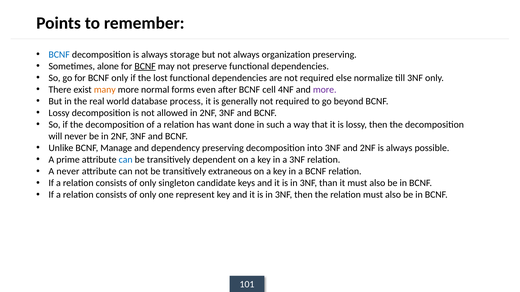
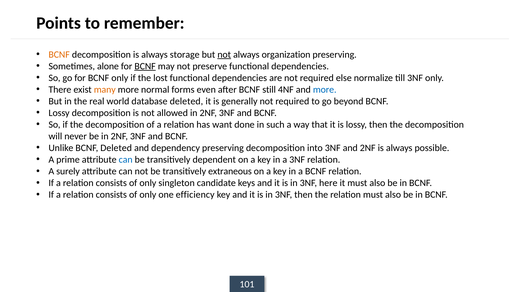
BCNF colour: blue -> orange (59, 55)
not underline: none -> present (224, 55)
cell: cell -> still (269, 90)
more colour: purple -> blue (325, 90)
database process: process -> deleted (186, 101)
BCNF Manage: Manage -> Deleted (116, 148)
A never: never -> surely (68, 172)
than: than -> here (328, 183)
represent: represent -> efficiency (195, 195)
